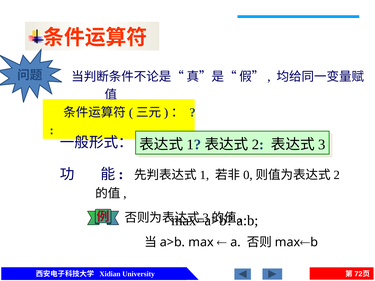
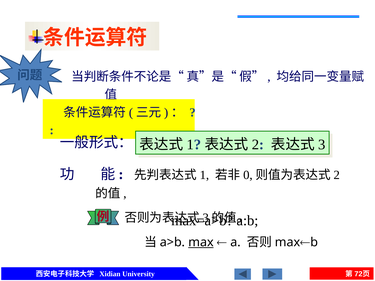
max underline: none -> present (201, 242)
